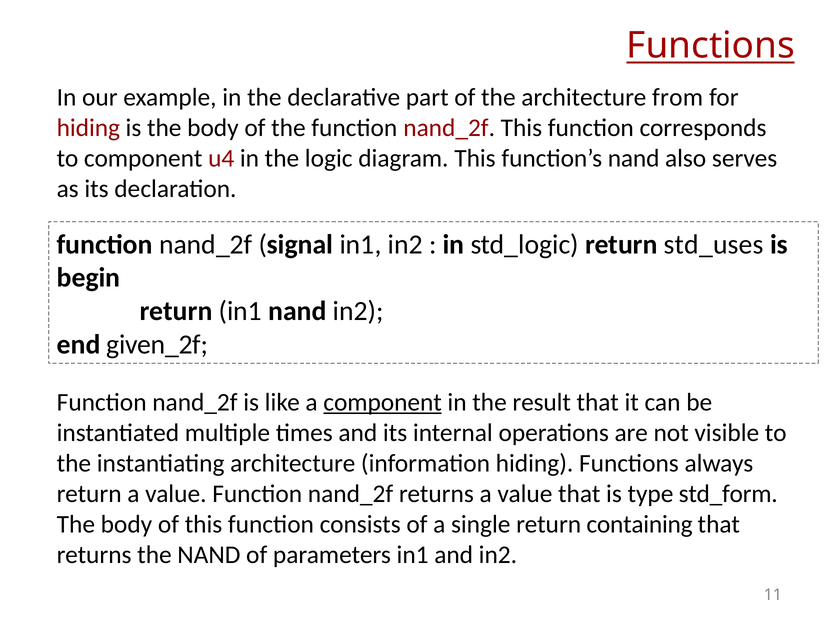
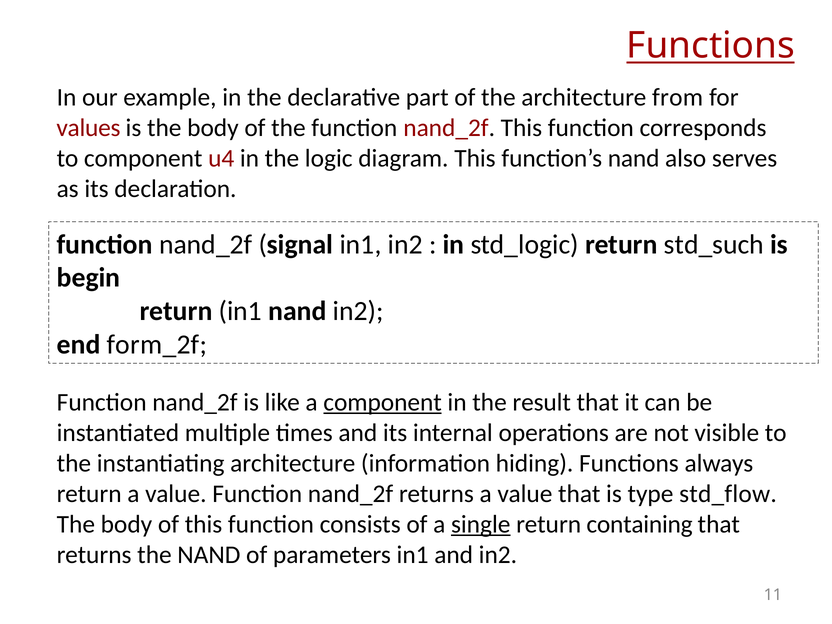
hiding: hiding -> values (88, 128)
std_uses: std_uses -> std_such (714, 245)
given_2f: given_2f -> form_2f (157, 344)
std_form: std_form -> std_flow (728, 494)
single underline: none -> present (481, 524)
